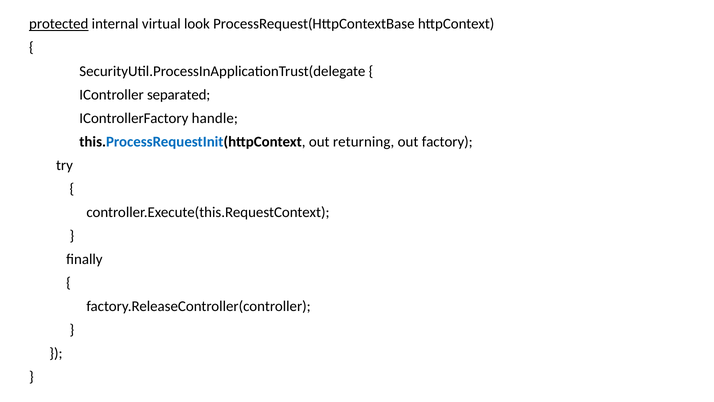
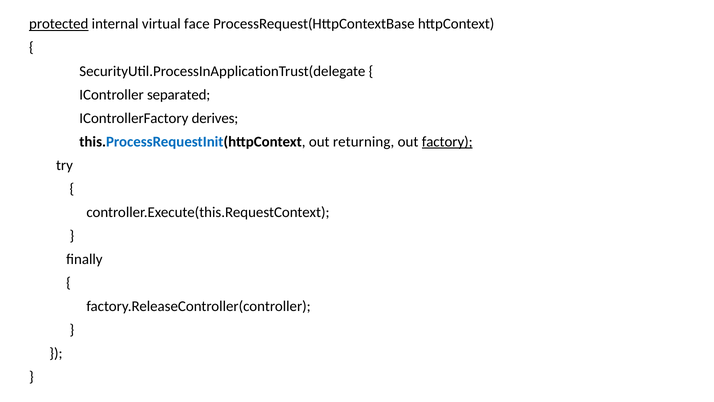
look: look -> face (197, 24)
handle: handle -> derives (215, 118)
factory underline: none -> present (447, 142)
